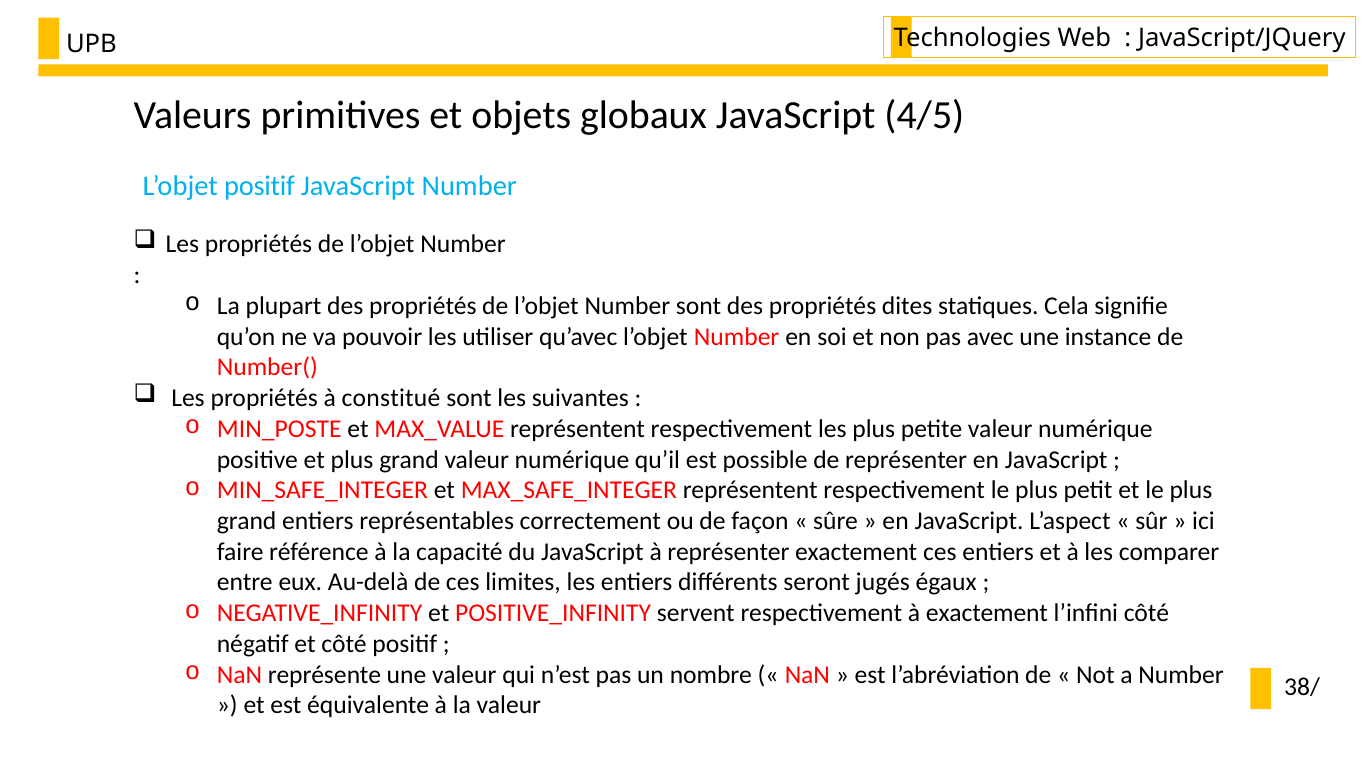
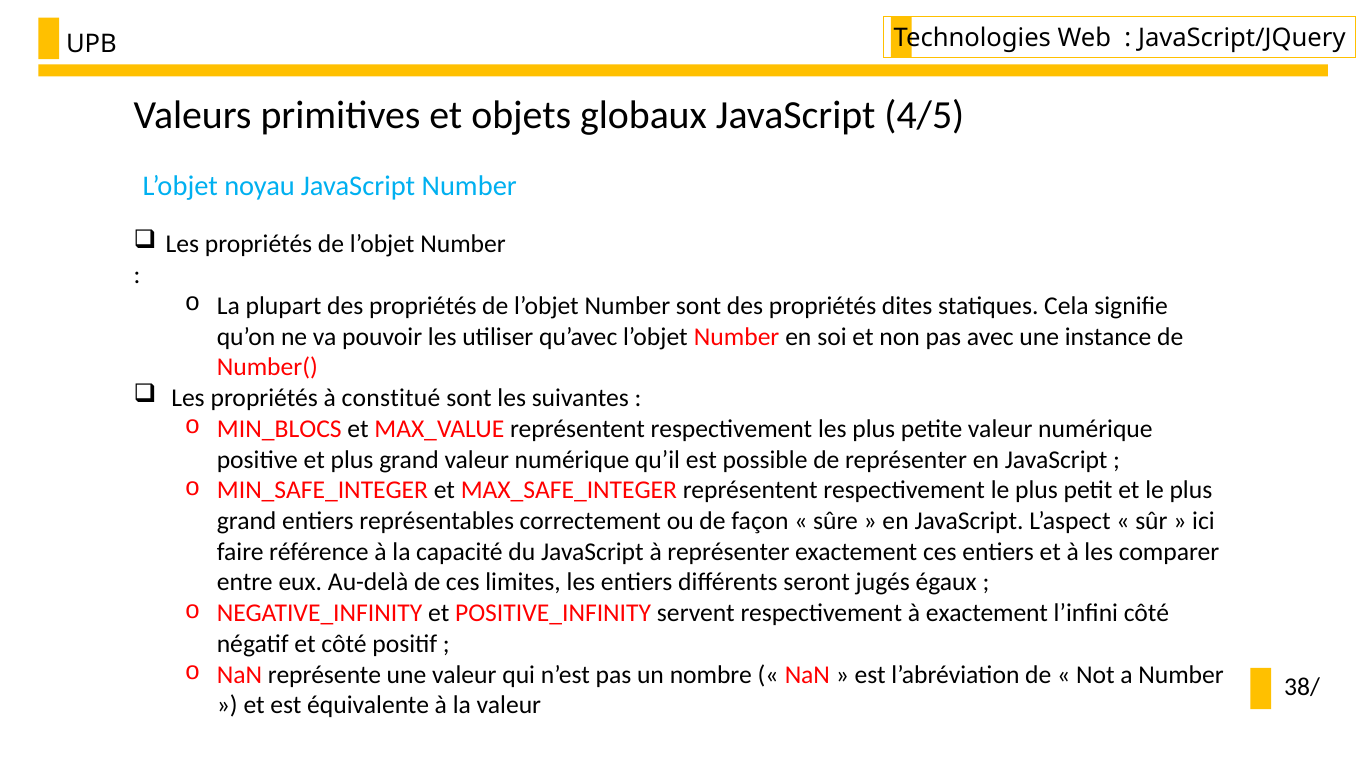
L’objet positif: positif -> noyau (260, 186)
MIN_POSTE: MIN_POSTE -> MIN_BLOCS (279, 429)
